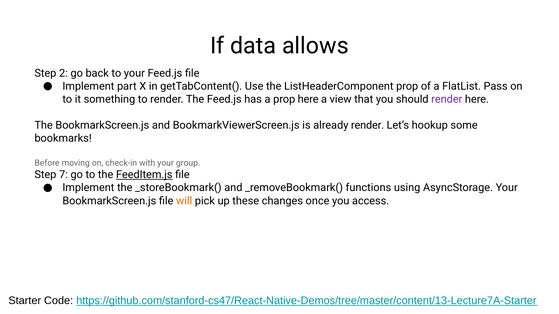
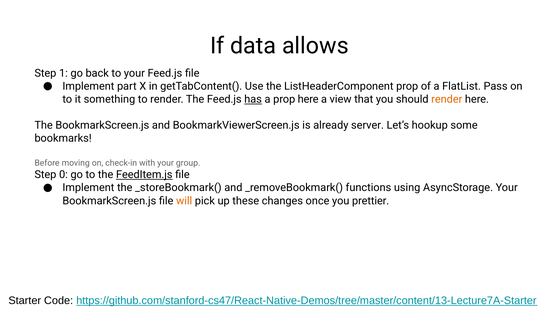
2: 2 -> 1 (63, 73)
has underline: none -> present (253, 99)
render colour: purple -> orange (447, 99)
already render: render -> server (367, 126)
7: 7 -> 0 (63, 175)
access: access -> prettier (371, 201)
